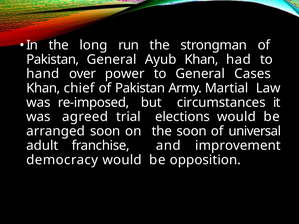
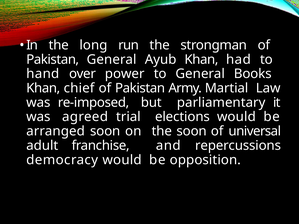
Cases: Cases -> Books (253, 74)
circumstances: circumstances -> parliamentary (221, 103)
improvement: improvement -> repercussions (238, 146)
